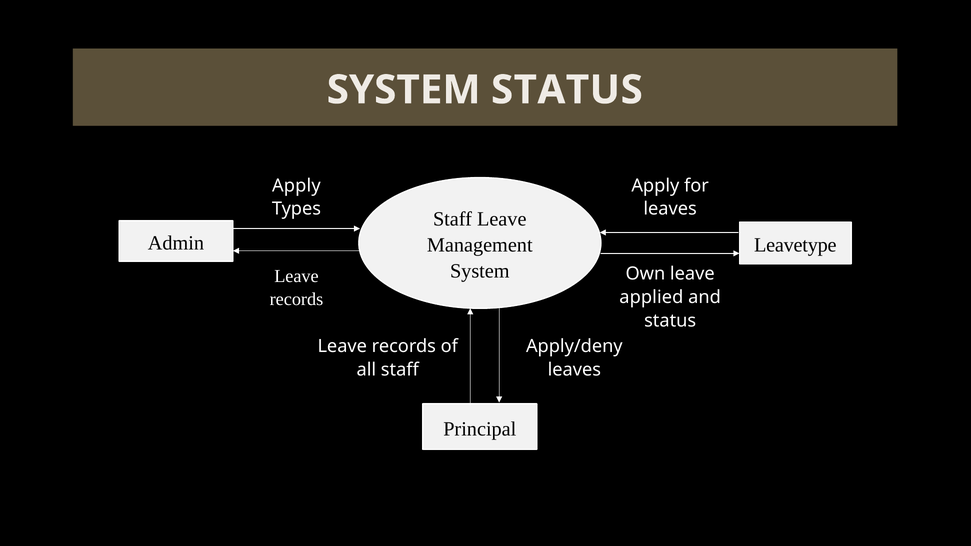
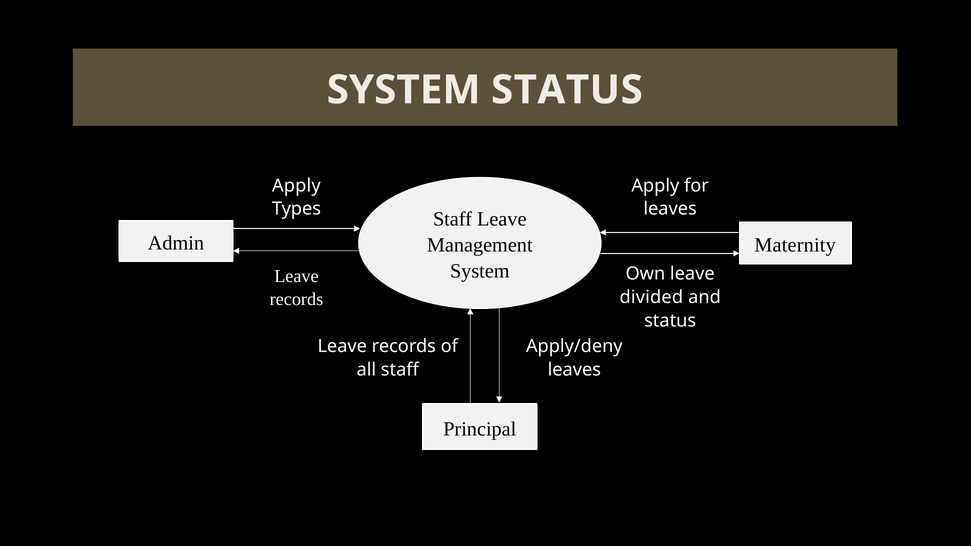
Leavetype: Leavetype -> Maternity (795, 245)
applied: applied -> divided (651, 297)
